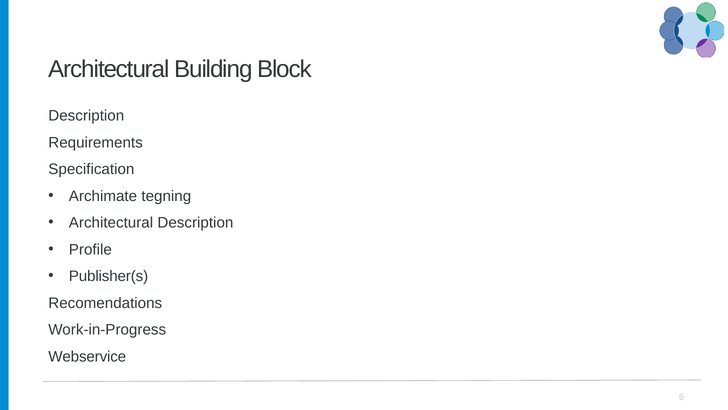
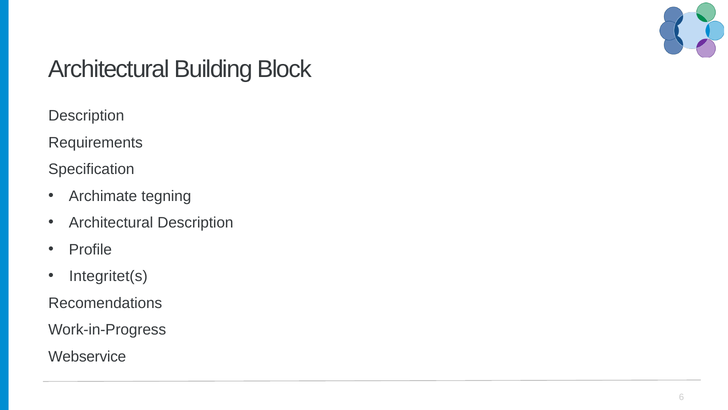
Publisher(s: Publisher(s -> Integritet(s (108, 276)
